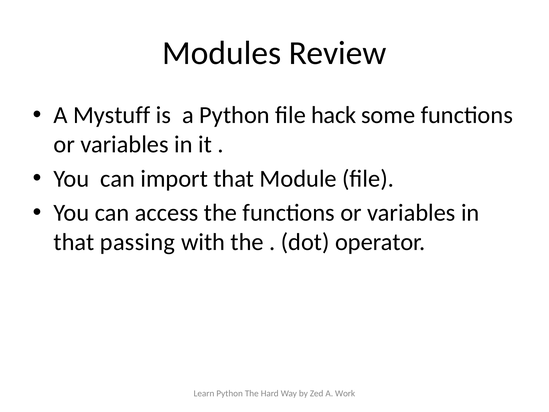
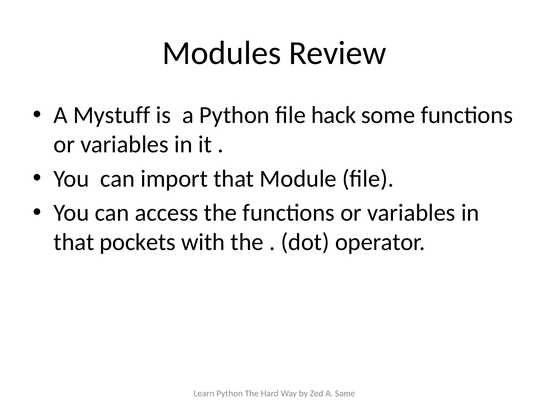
passing: passing -> pockets (138, 242)
Work: Work -> Same (345, 393)
